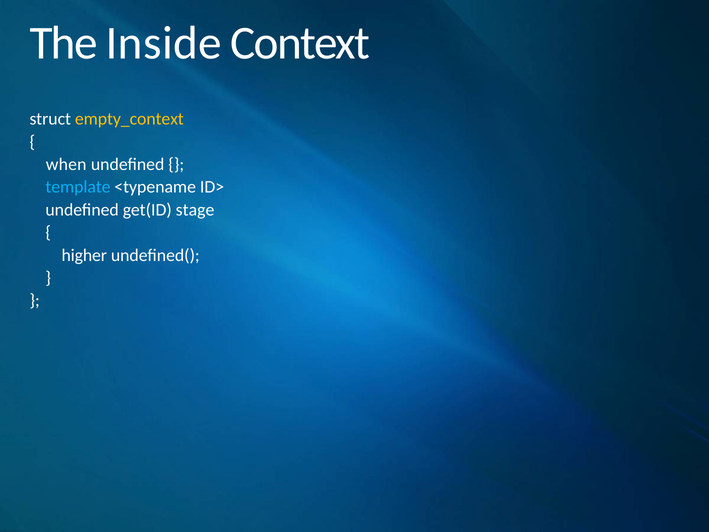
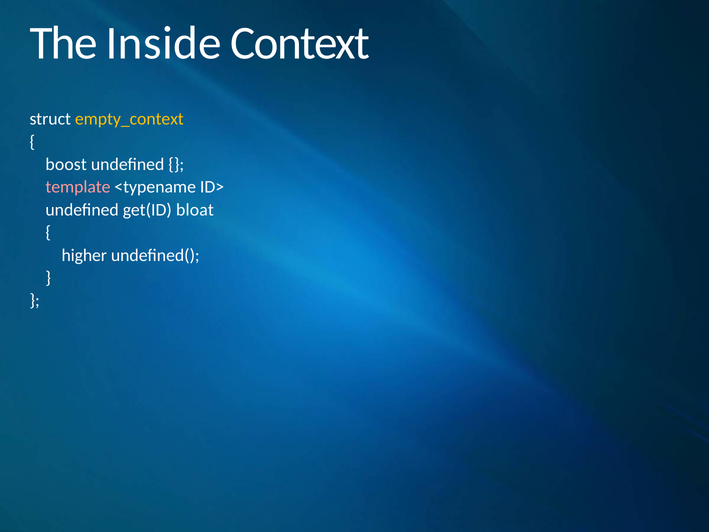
when: when -> boost (66, 164)
template colour: light blue -> pink (78, 187)
stage: stage -> bloat (195, 210)
